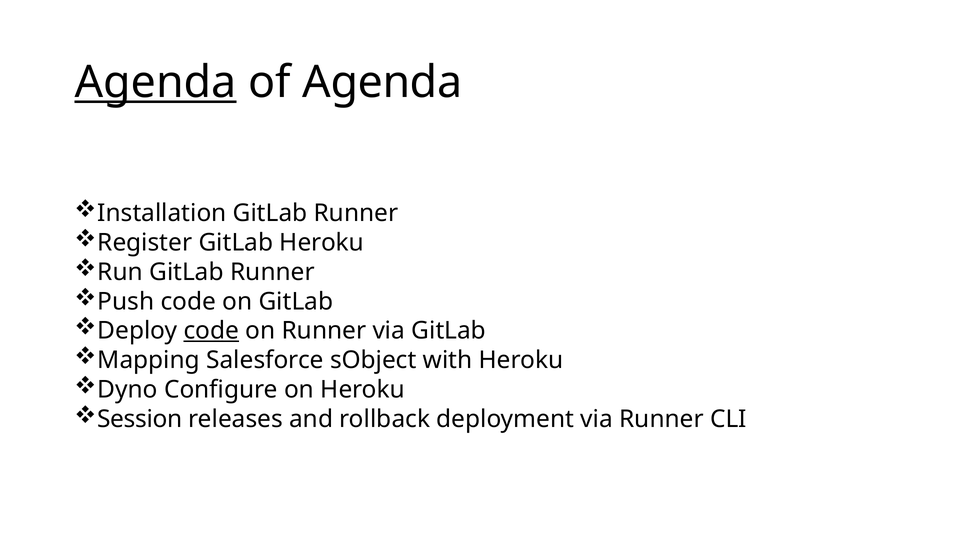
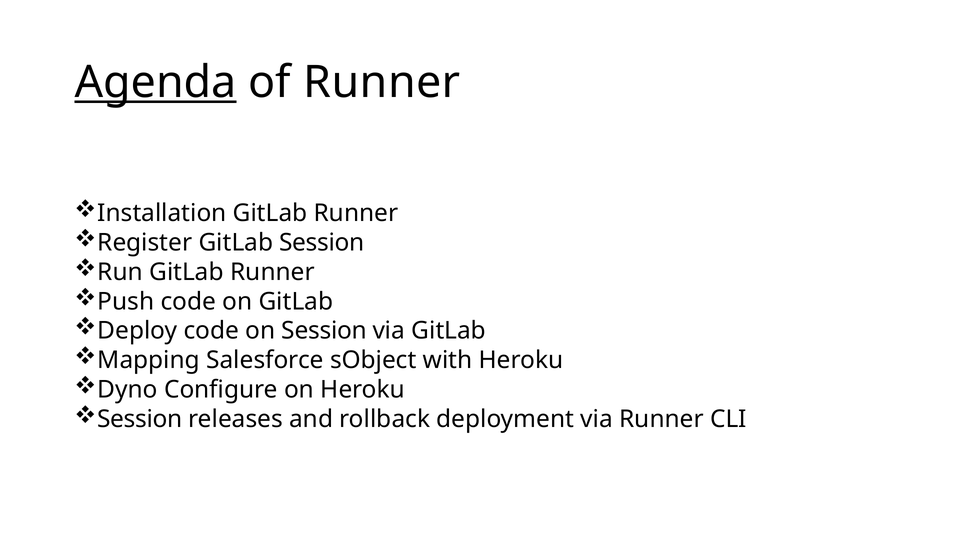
of Agenda: Agenda -> Runner (382, 82)
GitLab Heroku: Heroku -> Session (322, 243)
code underline: present -> none (211, 331)
on Runner: Runner -> Session (324, 331)
